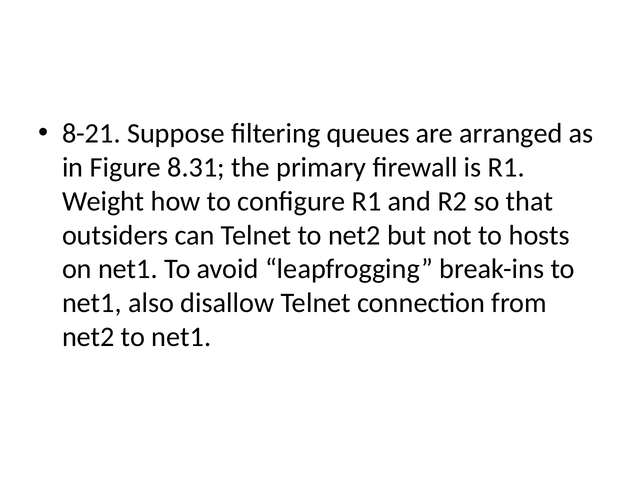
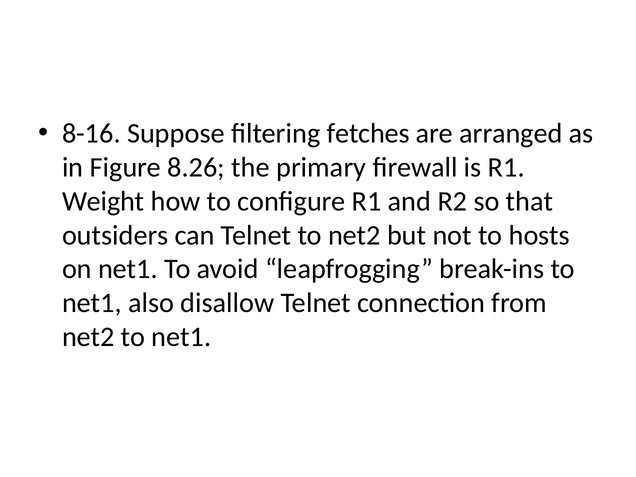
8-21: 8-21 -> 8-16 (91, 133)
queues: queues -> fetches (368, 133)
8.31: 8.31 -> 8.26 (196, 167)
